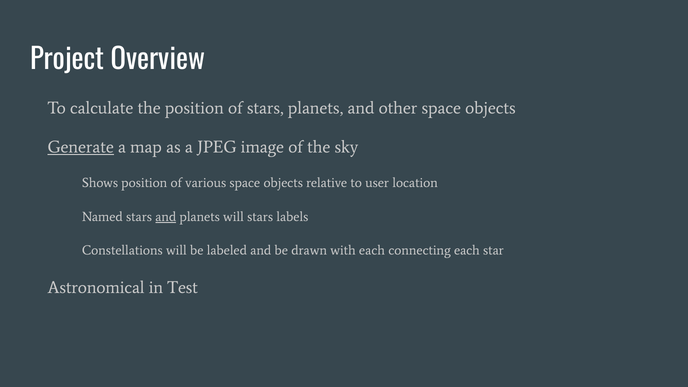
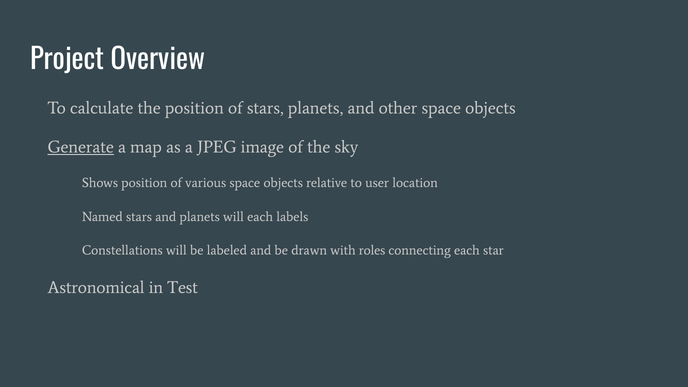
and underline: present -> none (166, 217)
will stars: stars -> each (260, 217)
with each: each -> roles (372, 250)
